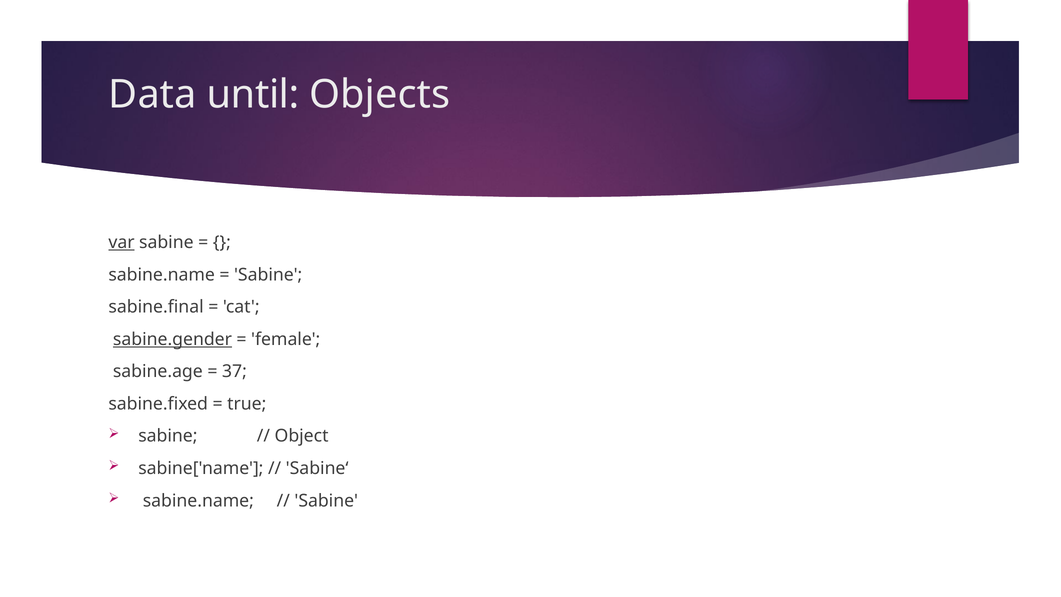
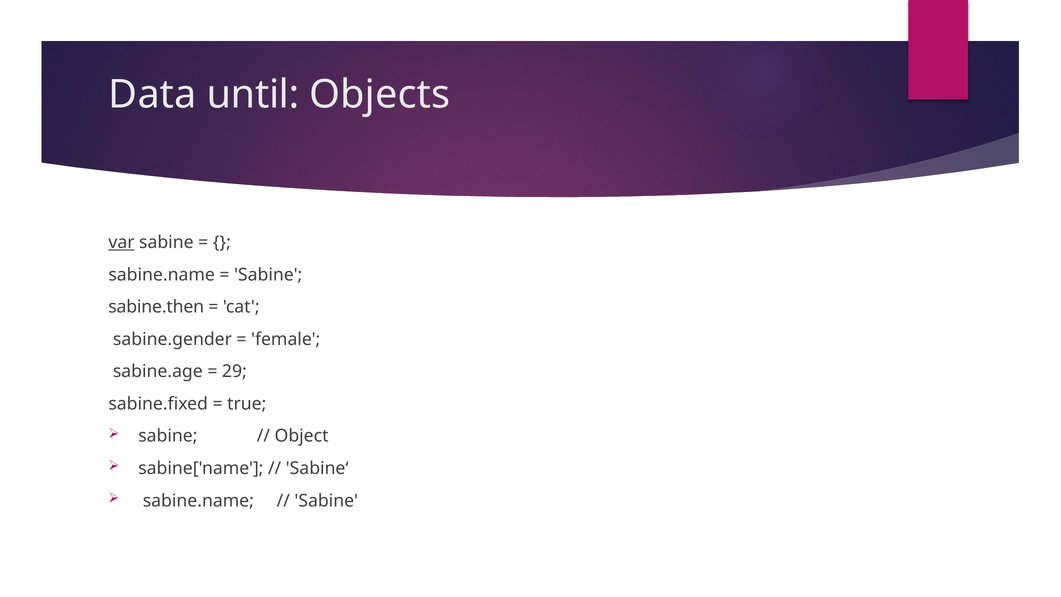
sabine.final: sabine.final -> sabine.then (156, 307)
sabine.gender underline: present -> none (172, 339)
37: 37 -> 29 (234, 371)
